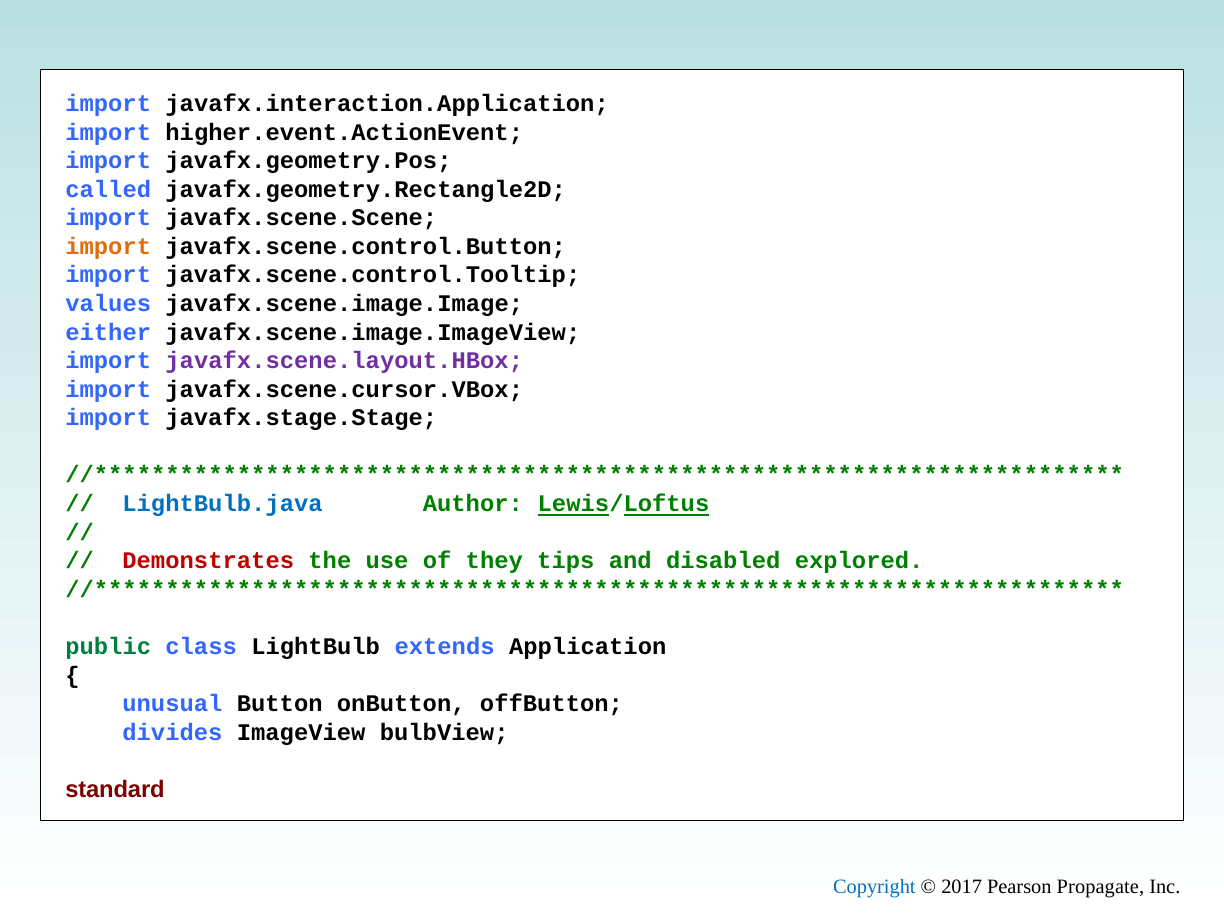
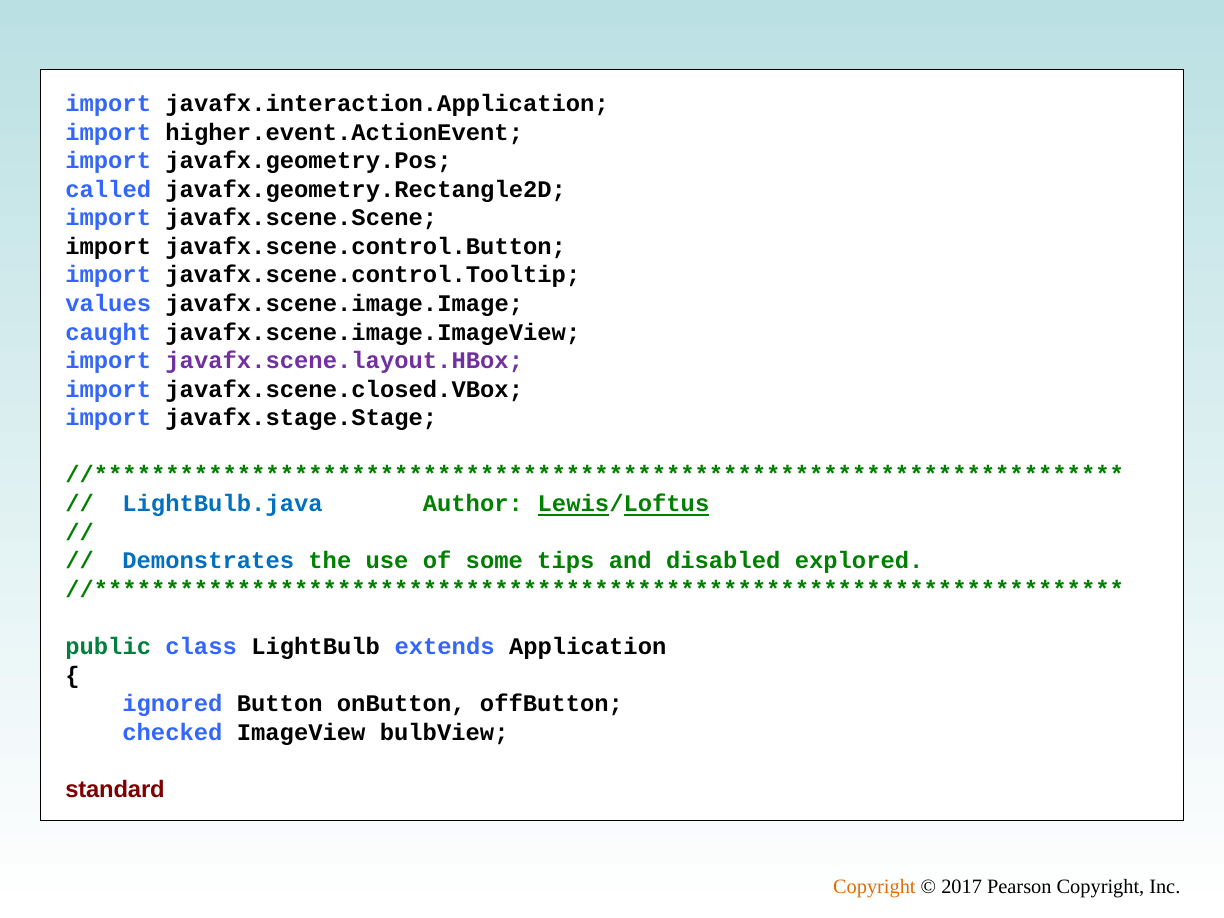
import colour: orange -> black (108, 247)
either: either -> caught (108, 332)
javafx.scene.cursor.VBox: javafx.scene.cursor.VBox -> javafx.scene.closed.VBox (344, 389)
Demonstrates colour: red -> blue (208, 561)
they: they -> some (494, 561)
unusual: unusual -> ignored (172, 704)
divides: divides -> checked (172, 732)
Copyright colour: blue -> orange (874, 887)
Pearson Propagate: Propagate -> Copyright (1100, 887)
